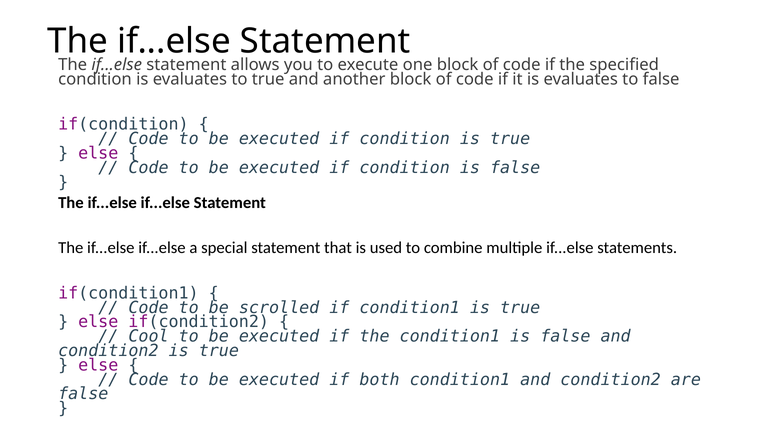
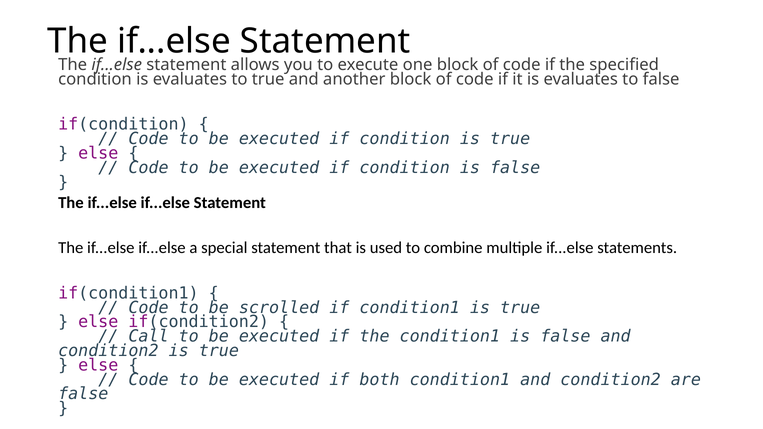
Cool: Cool -> Call (149, 336)
